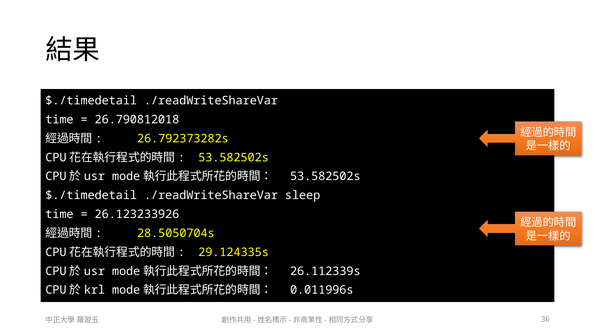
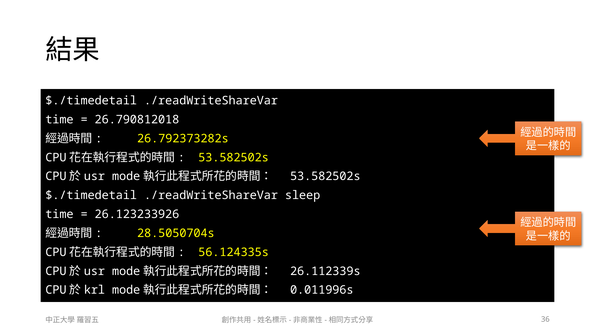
29.124335s: 29.124335s -> 56.124335s (234, 252)
